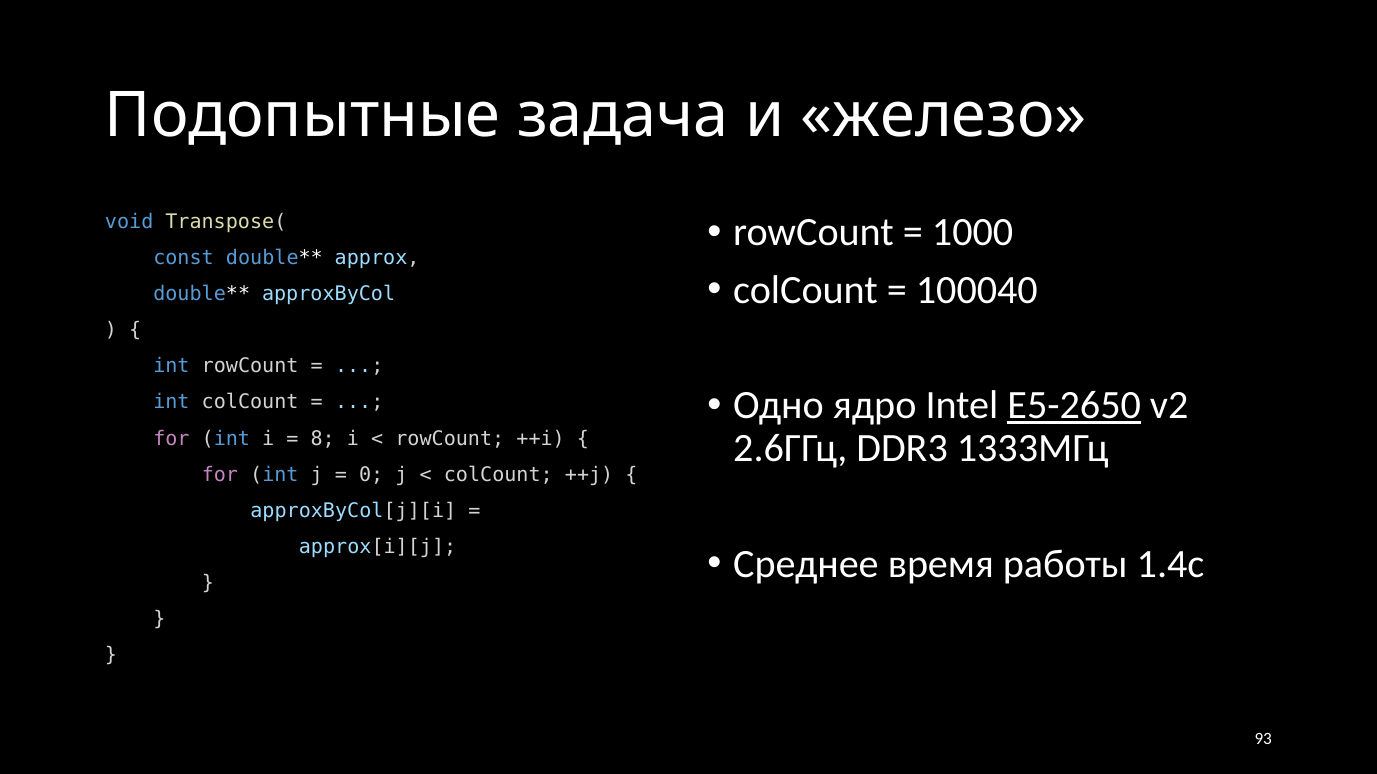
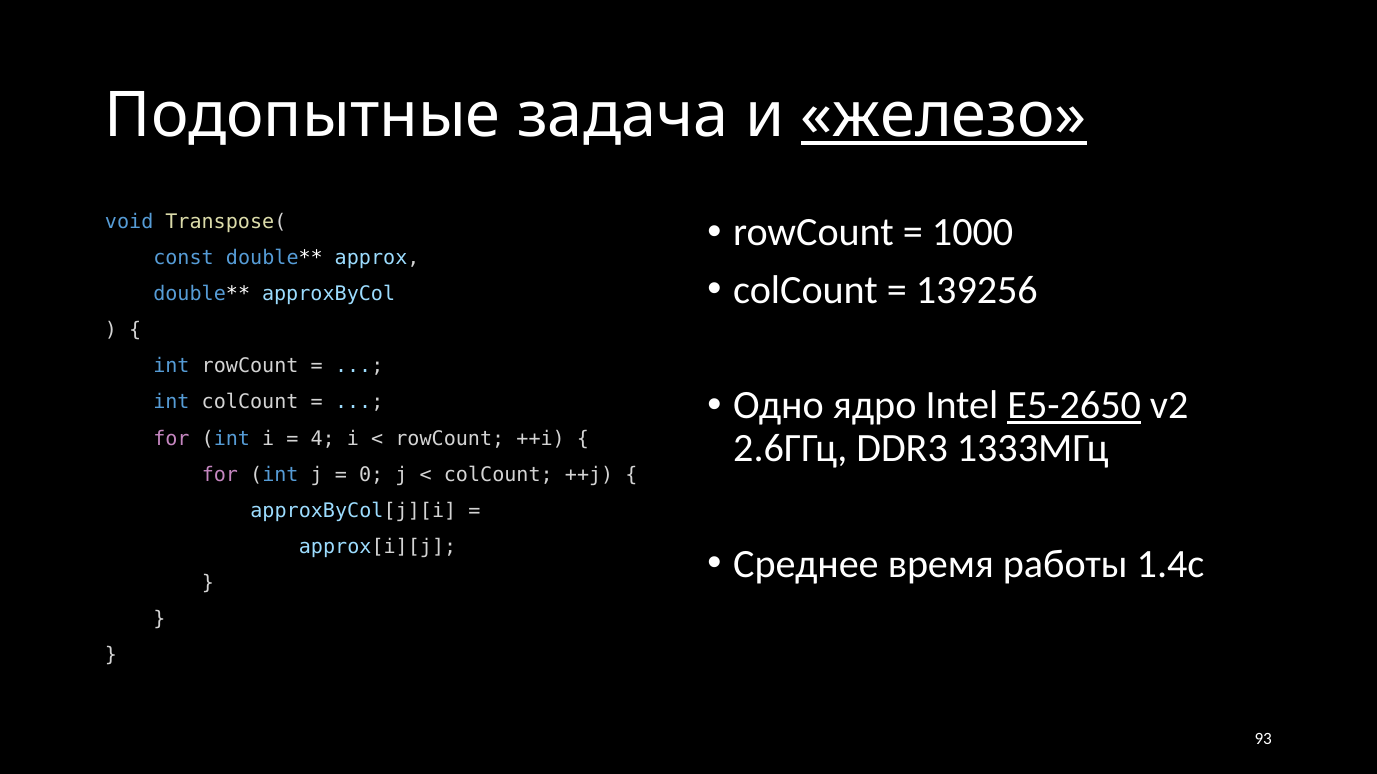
железо underline: none -> present (944, 116)
100040: 100040 -> 139256 (977, 290)
8: 8 -> 4 (323, 439)
